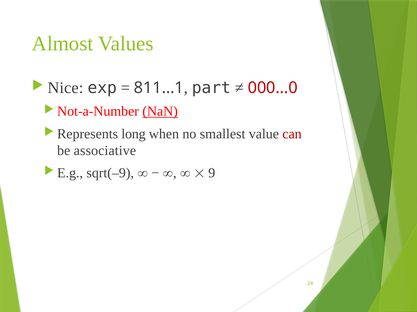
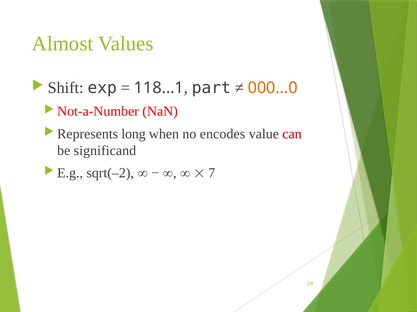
Nice: Nice -> Shift (66, 88)
811…1: 811…1 -> 118…1 (159, 88)
000…0 colour: red -> orange (273, 88)
NaN underline: present -> none (160, 112)
smallest: smallest -> encodes (223, 134)
associative: associative -> significand (105, 151)
sqrt(–9: sqrt(–9 -> sqrt(–2 (110, 173)
9: 9 -> 7 (212, 173)
